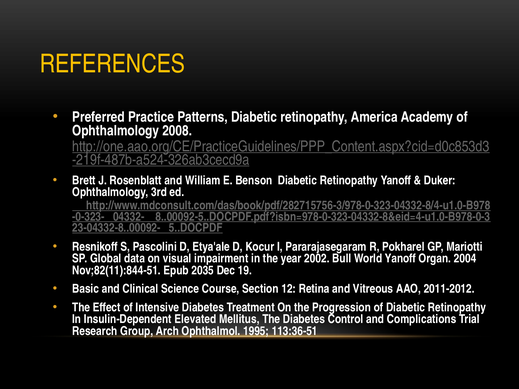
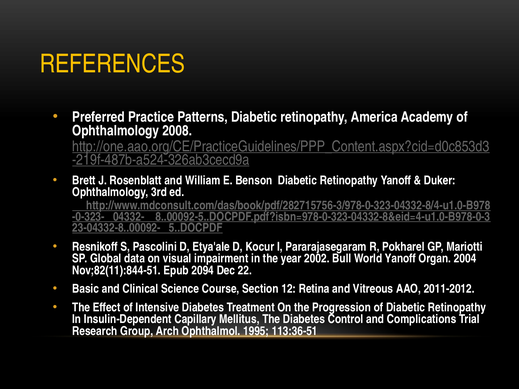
2035: 2035 -> 2094 (203, 271)
19: 19 -> 22 (245, 271)
Elevated: Elevated -> Capillary (195, 319)
